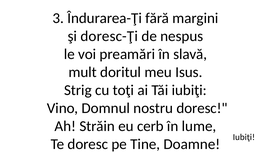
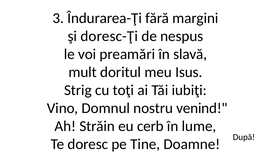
nostru doresc: doresc -> venind (202, 108)
Iubiţi: Iubiţi -> După (244, 137)
